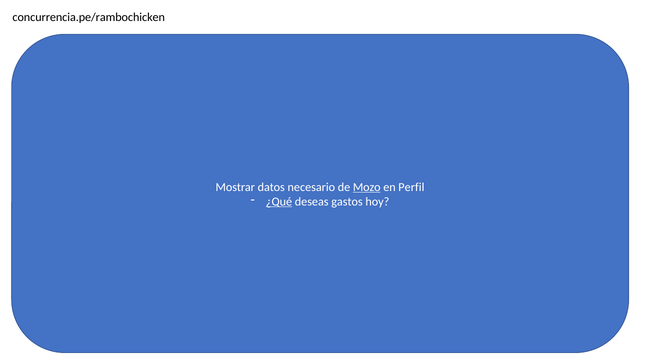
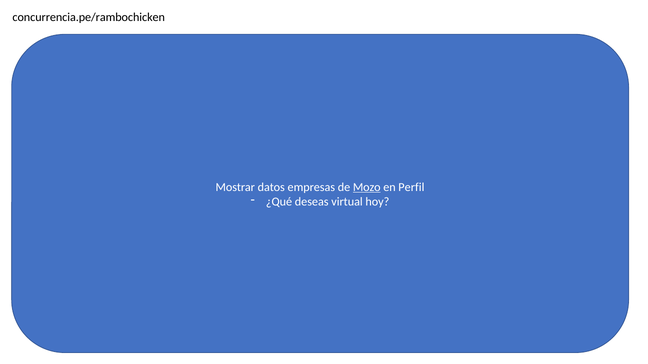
necesario: necesario -> empresas (311, 187)
¿Qué underline: present -> none (279, 202)
gastos: gastos -> virtual (347, 202)
